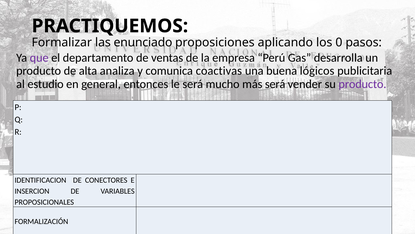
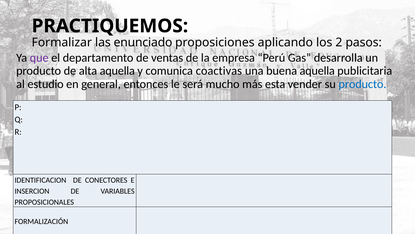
0: 0 -> 2 (339, 42)
alta analiza: analiza -> aquella (117, 71)
buena lógicos: lógicos -> aquella (317, 71)
más será: será -> esta (275, 84)
producto colour: purple -> blue (363, 84)
